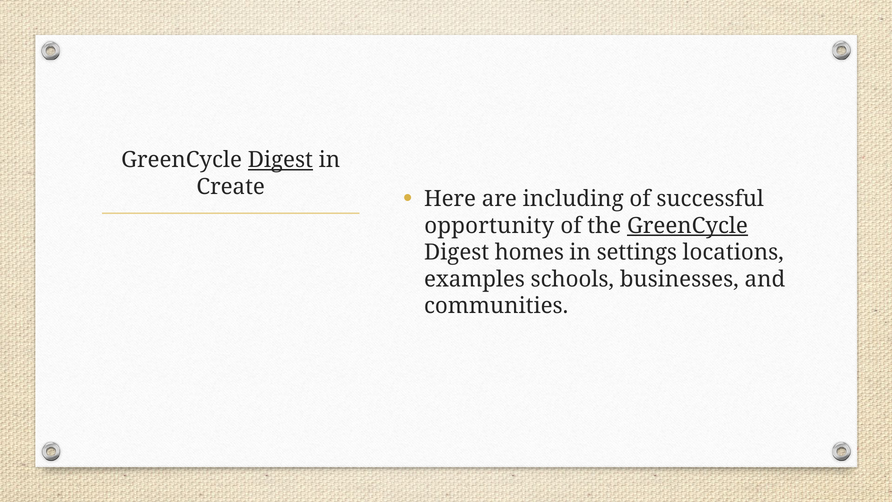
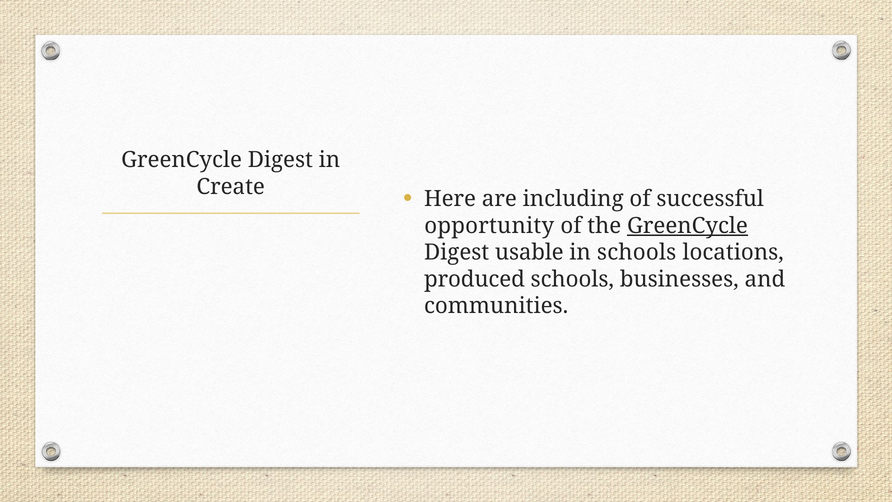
Digest underline: present -> none (280, 160)
homes: homes -> usable (529, 252)
in settings: settings -> schools (637, 252)
examples: examples -> produced (474, 279)
